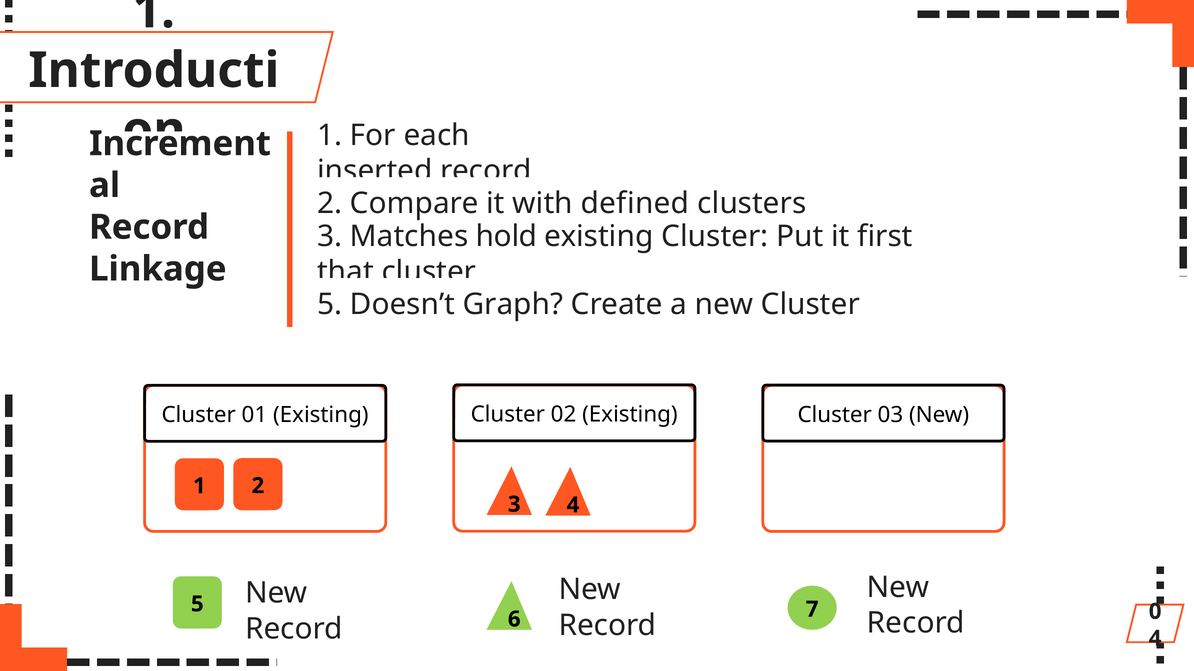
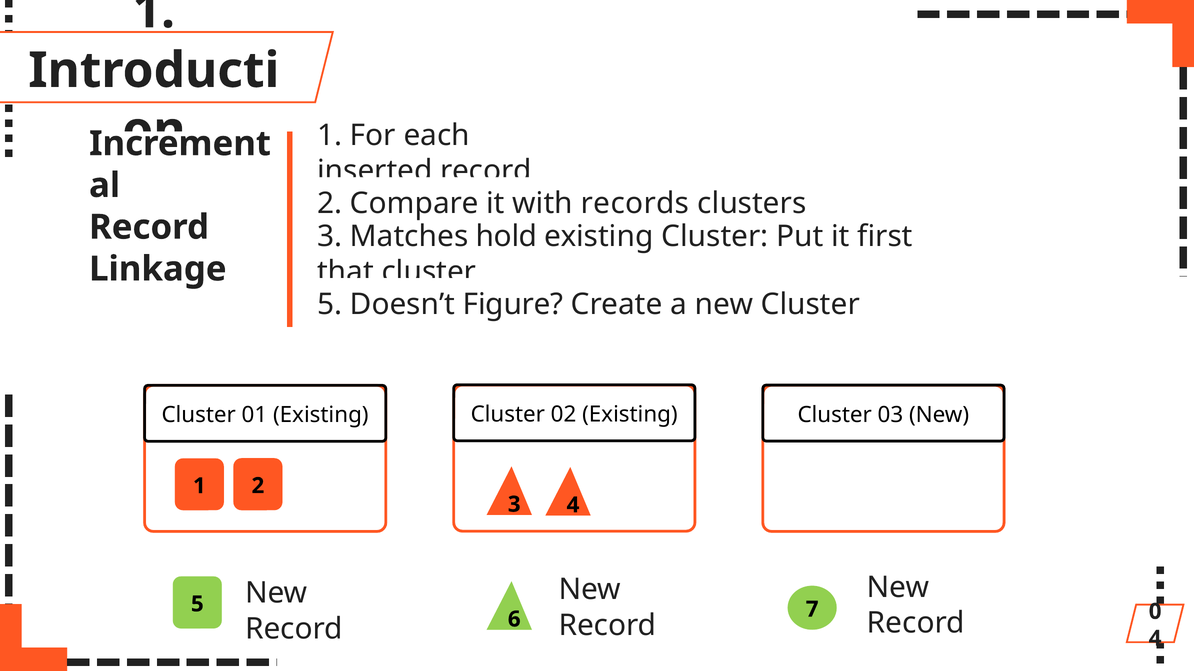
defined: defined -> records (635, 204)
Graph: Graph -> Figure (513, 305)
